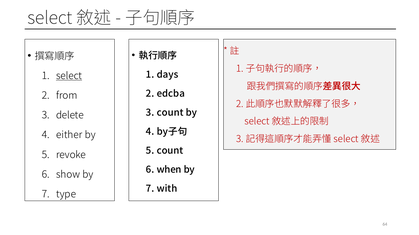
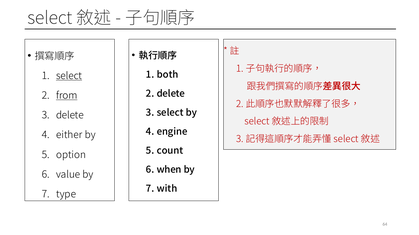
days: days -> both (168, 75)
edcba: edcba -> delete (171, 94)
from underline: none -> present (67, 96)
count: count -> select (170, 113)
by子句: by子句 -> engine (172, 132)
revoke: revoke -> option (71, 155)
show: show -> value (68, 175)
